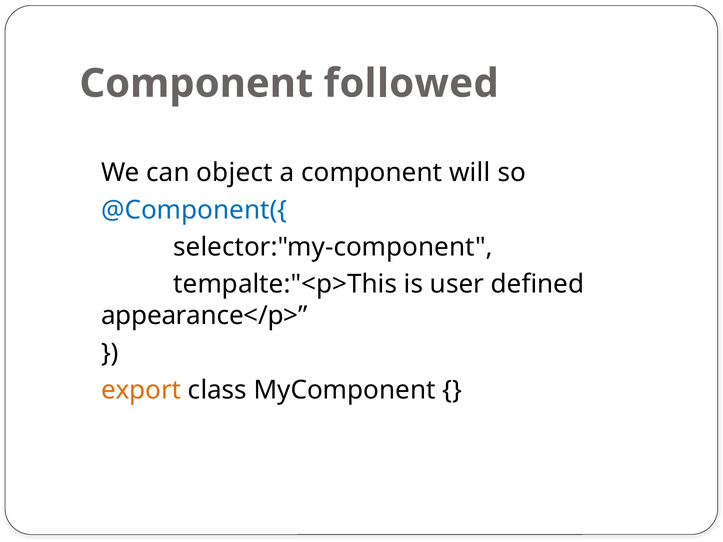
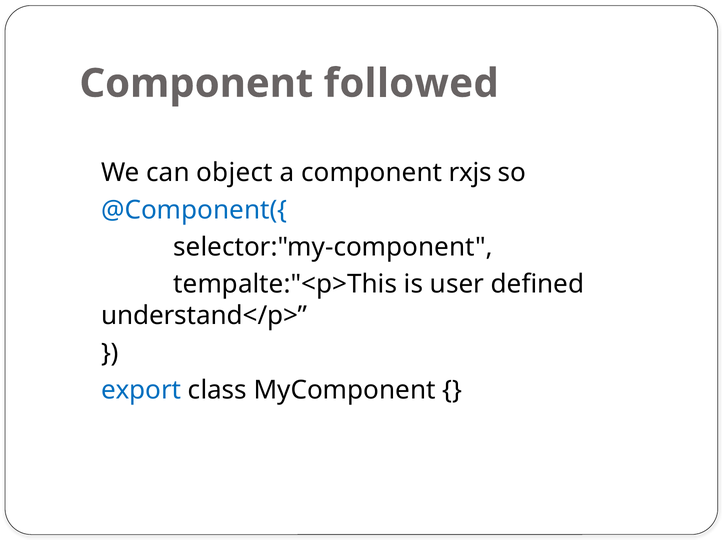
will: will -> rxjs (470, 173)
appearance</p>: appearance</p> -> understand</p> (204, 316)
export colour: orange -> blue (141, 390)
